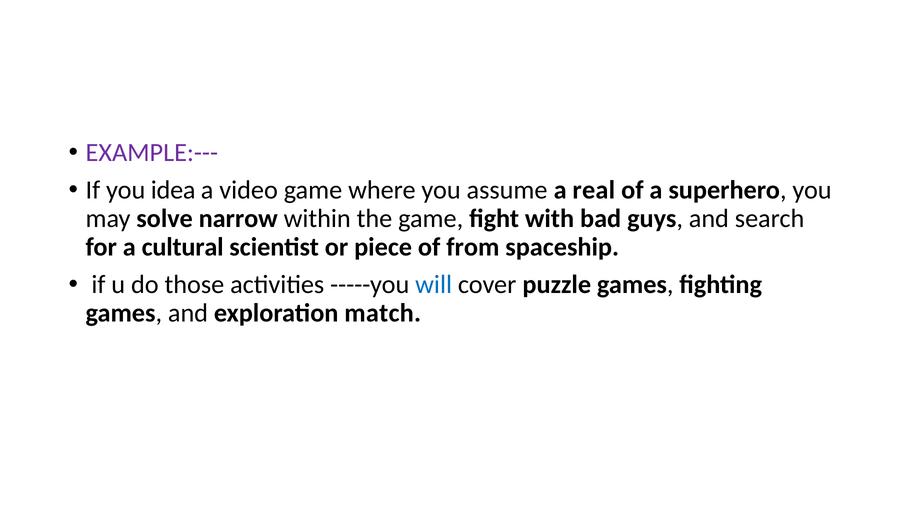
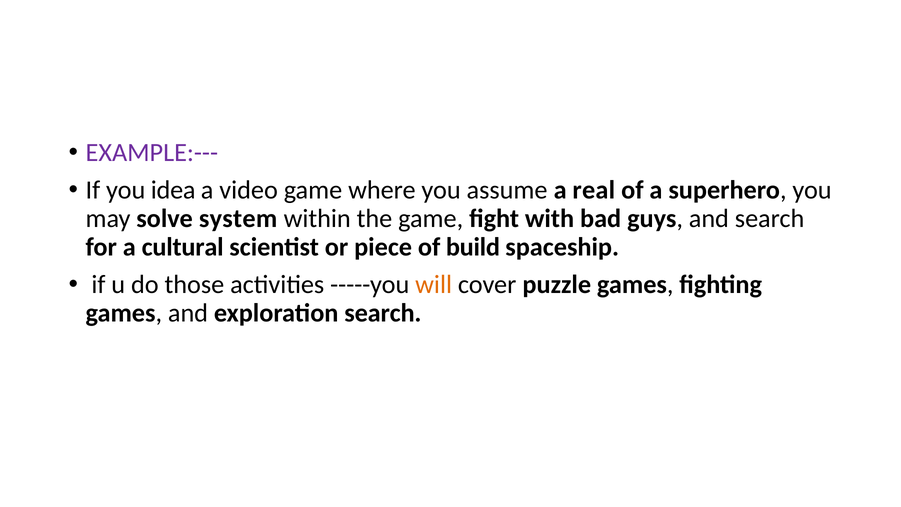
narrow: narrow -> system (238, 218)
from: from -> build (473, 247)
will colour: blue -> orange (434, 285)
exploration match: match -> search (383, 313)
